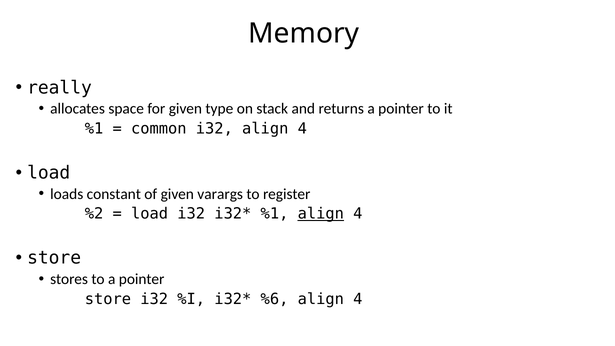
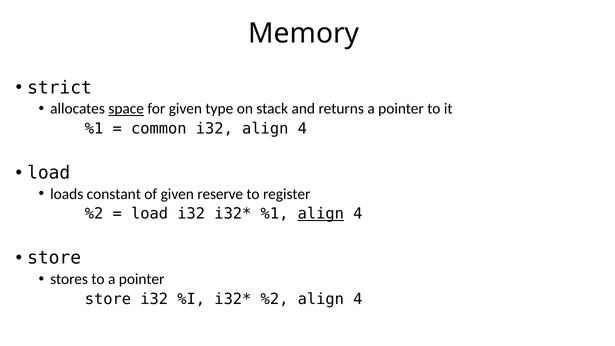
really: really -> strict (60, 88)
space underline: none -> present (126, 109)
varargs: varargs -> reserve (220, 194)
%6: %6 -> %2 (275, 299)
